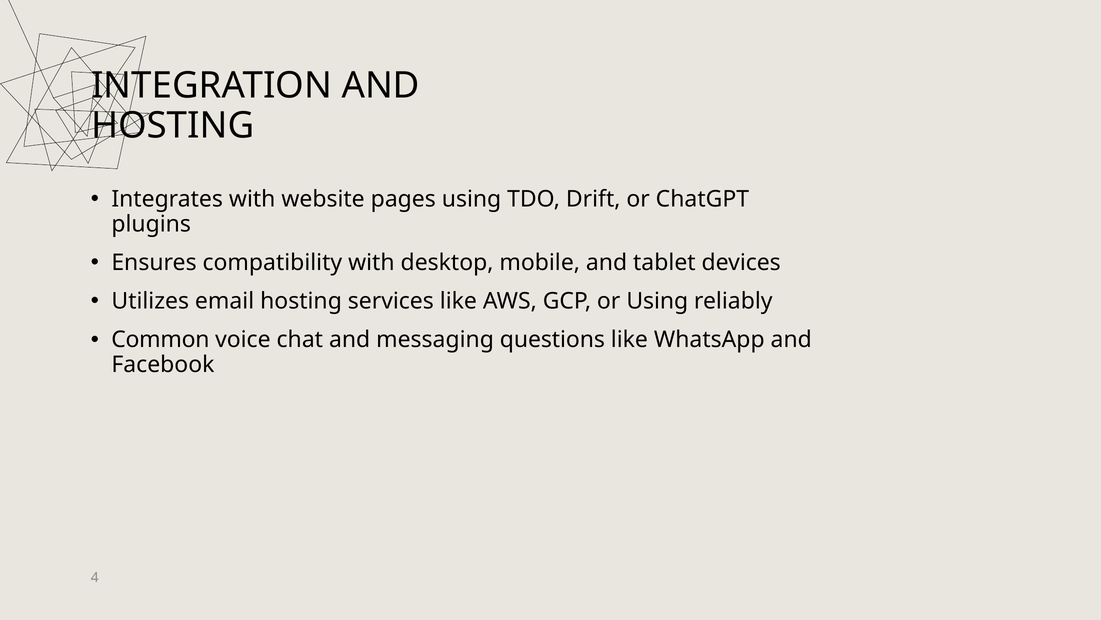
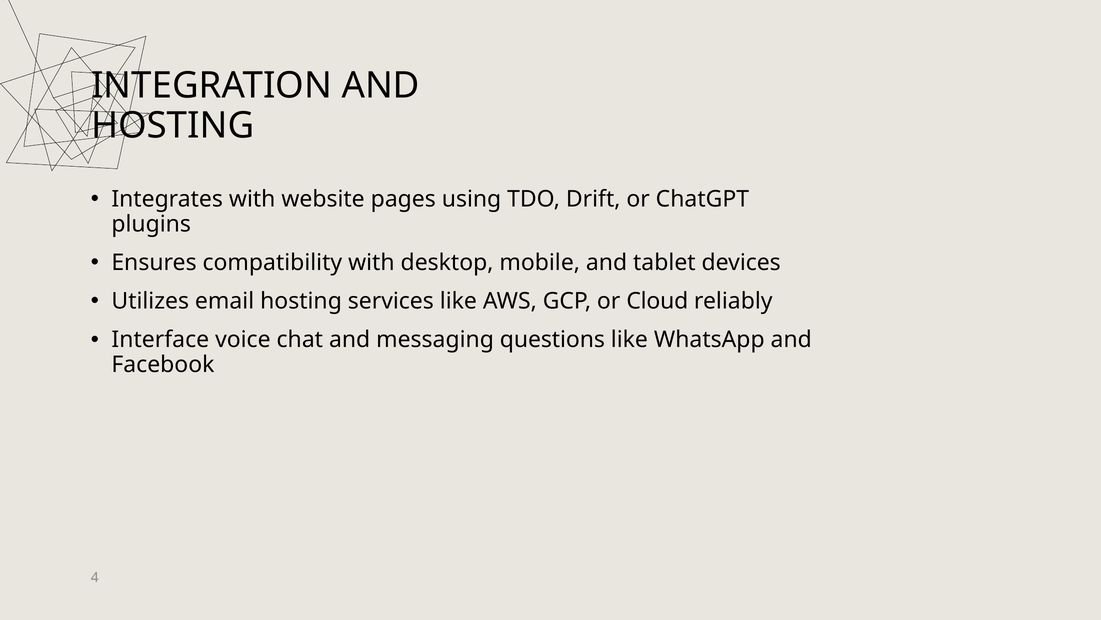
or Using: Using -> Cloud (657, 301)
Common: Common -> Interface (160, 339)
